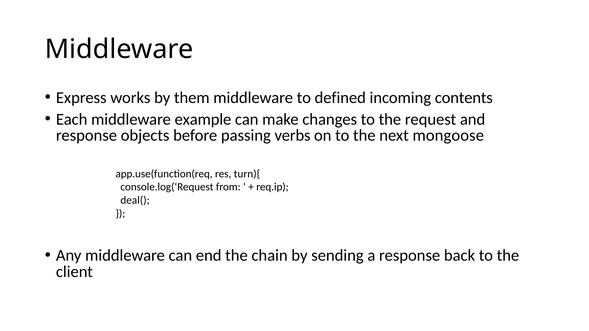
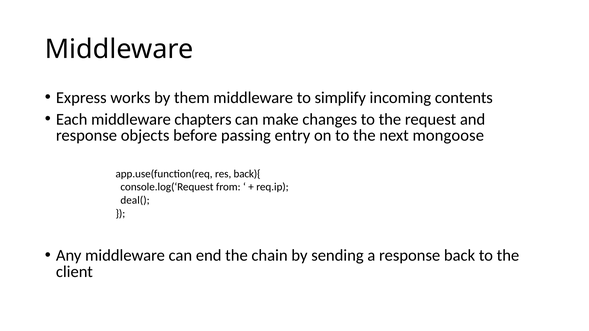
defined: defined -> simplify (340, 98)
example: example -> chapters (203, 119)
verbs: verbs -> entry (292, 136)
turn){: turn){ -> back){ (247, 174)
